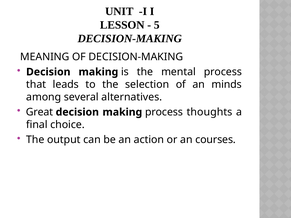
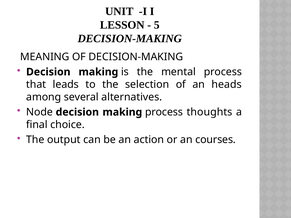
minds: minds -> heads (227, 85)
Great: Great -> Node (40, 112)
